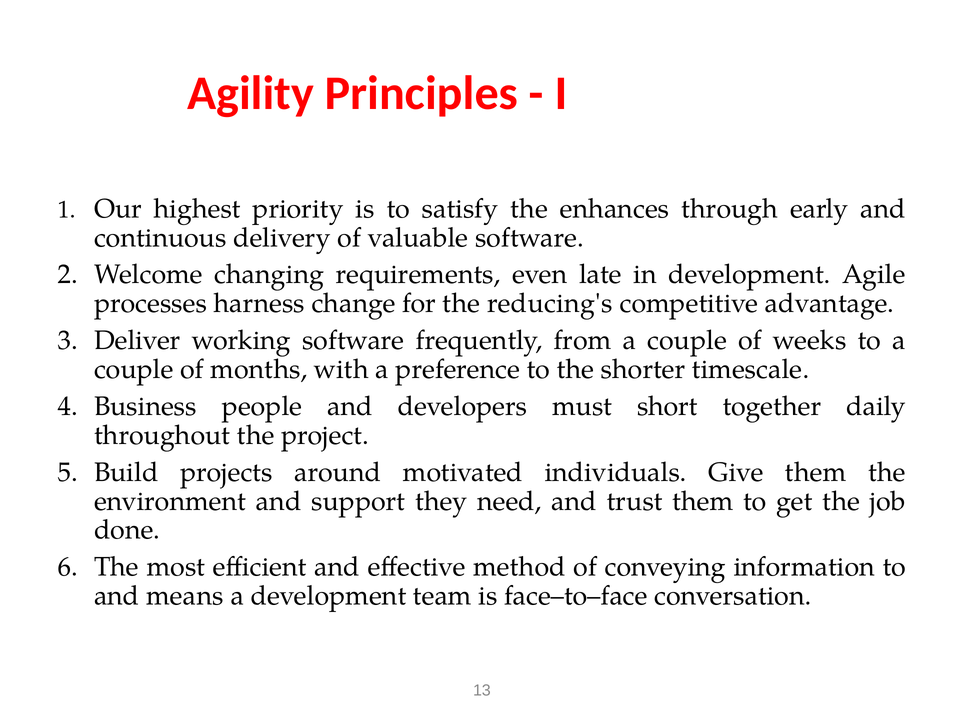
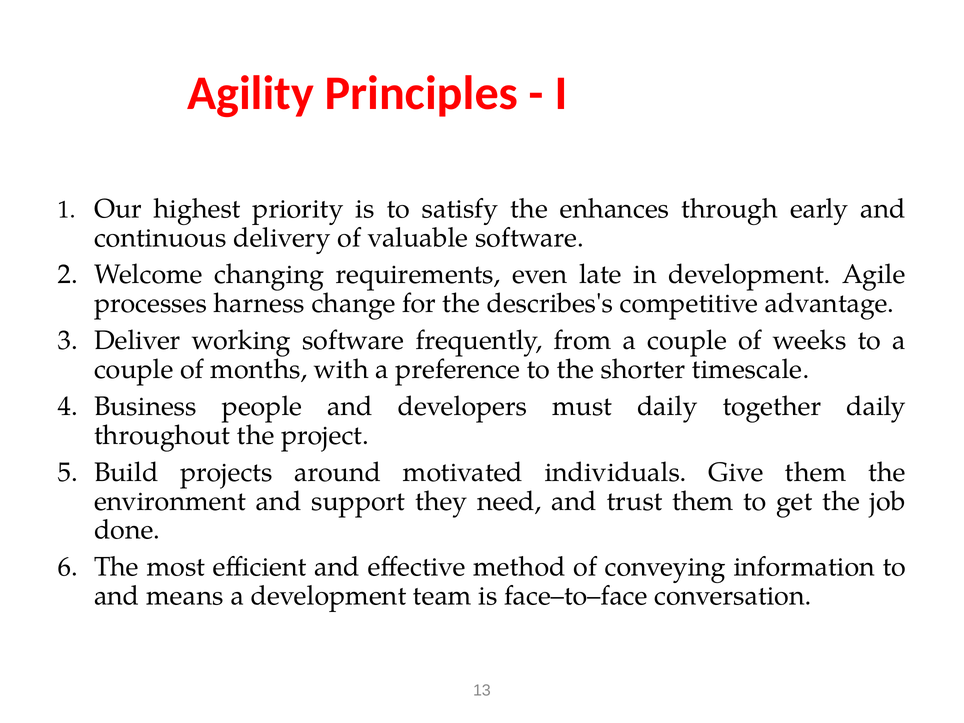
reducing's: reducing's -> describes's (550, 304)
must short: short -> daily (667, 406)
